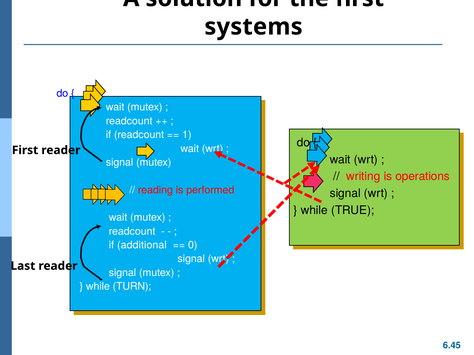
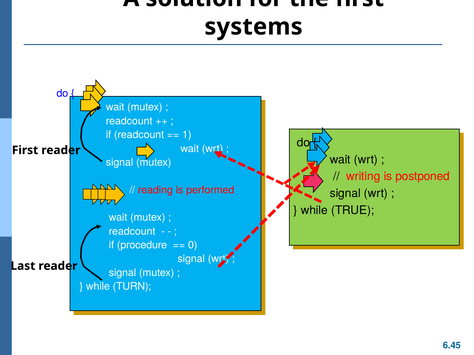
operations: operations -> postponed (423, 177)
additional: additional -> procedure (142, 245)
